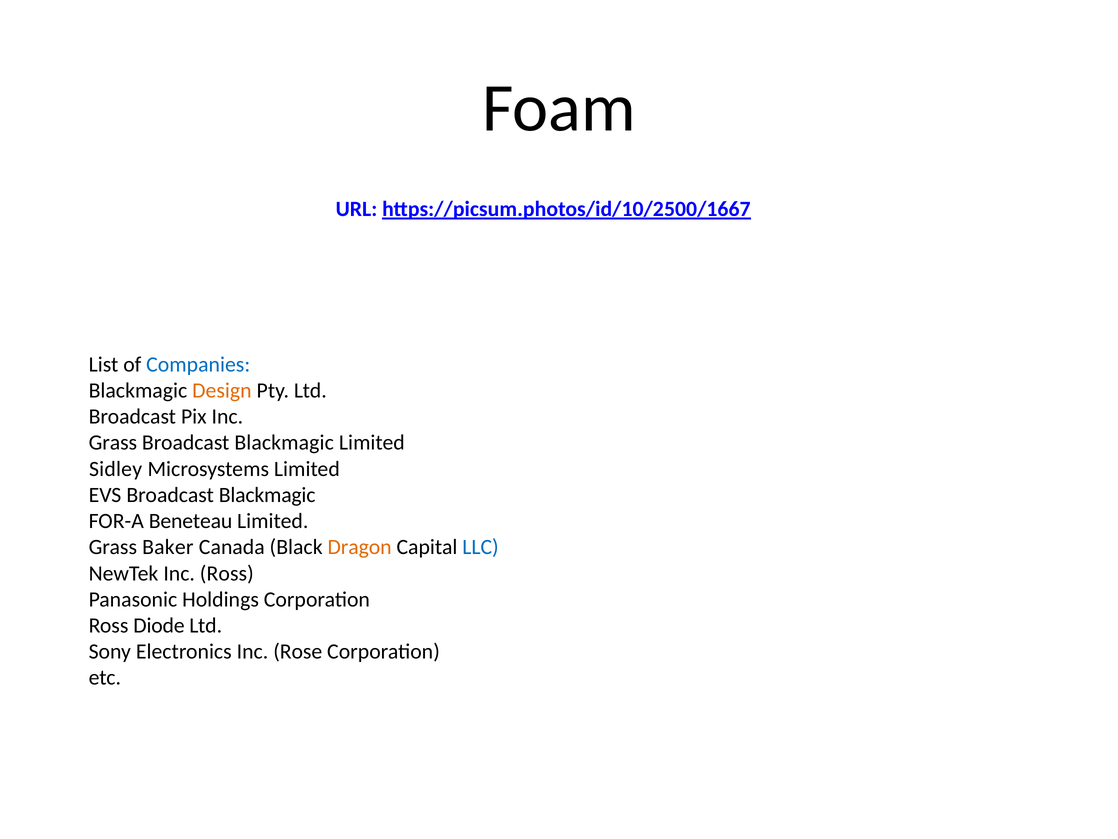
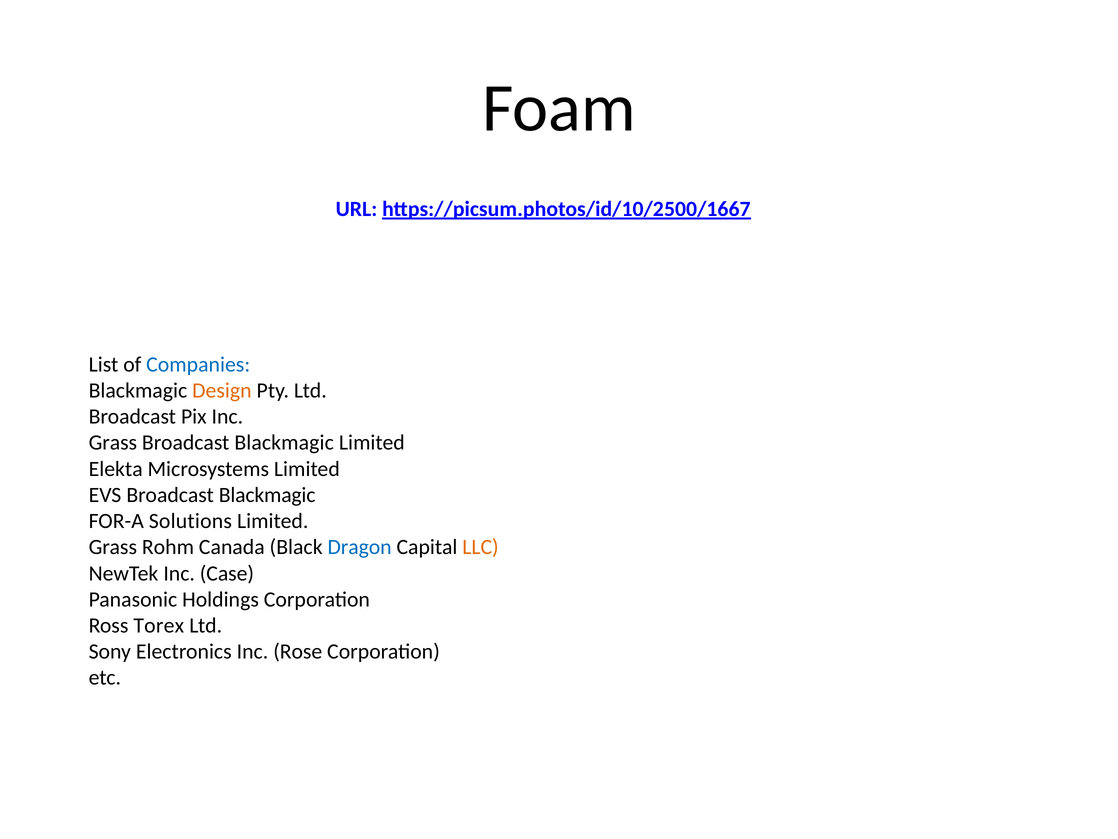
Sidley: Sidley -> Elekta (116, 469)
Beneteau: Beneteau -> Solutions (190, 521)
Baker: Baker -> Rohm (168, 547)
Dragon colour: orange -> blue (360, 547)
LLC colour: blue -> orange (480, 547)
Inc Ross: Ross -> Case (227, 573)
Diode: Diode -> Torex (159, 625)
